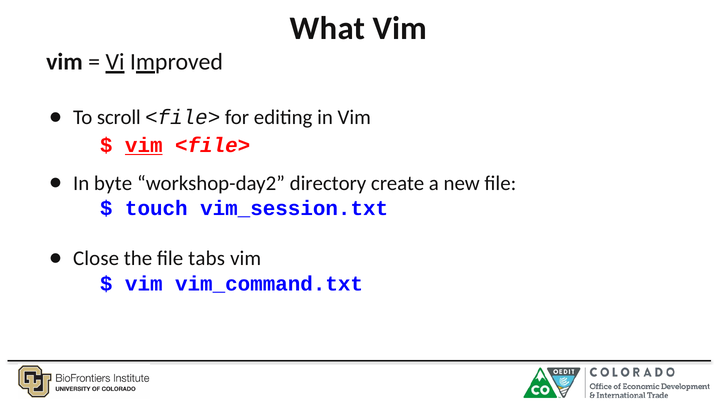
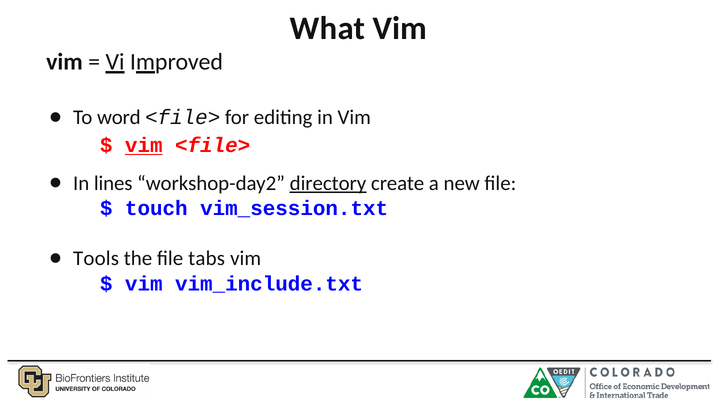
scroll: scroll -> word (119, 117)
byte: byte -> lines (113, 183)
directory underline: none -> present (328, 183)
Close: Close -> Tools (96, 259)
vim_command.txt: vim_command.txt -> vim_include.txt (269, 284)
